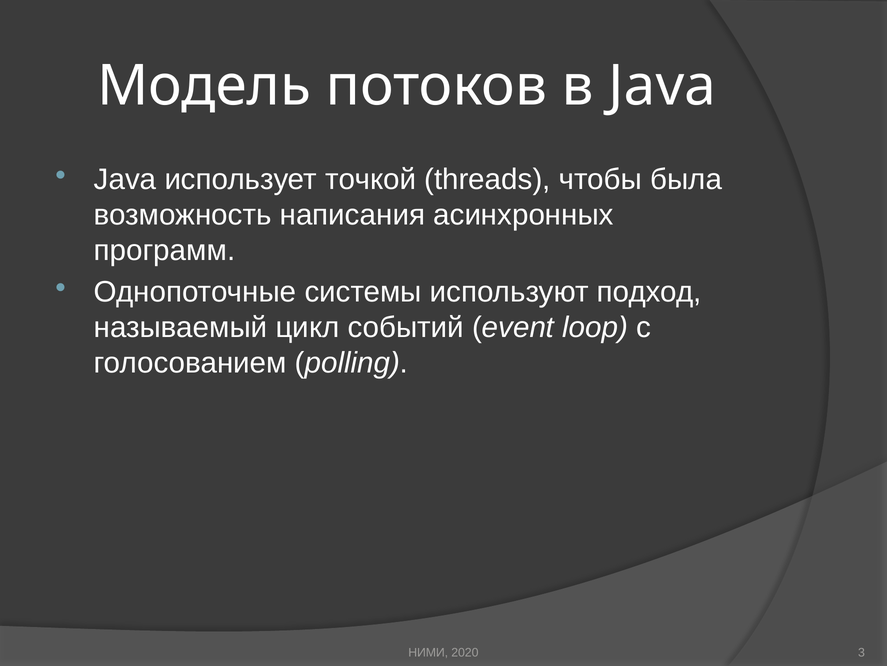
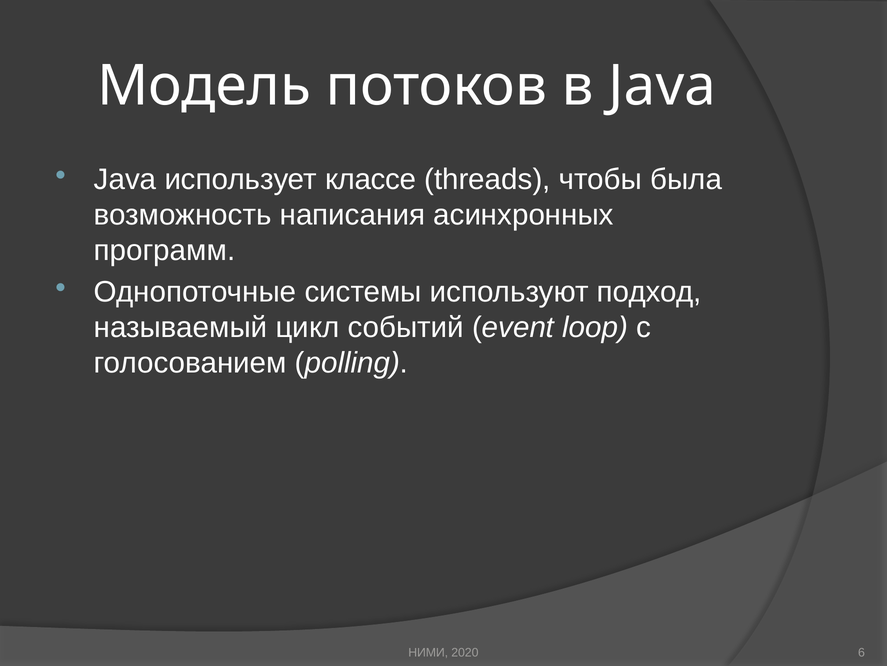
точкой: точкой -> классе (371, 179)
3: 3 -> 6 (861, 652)
